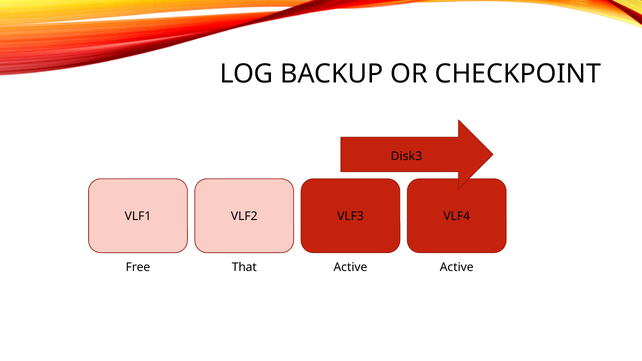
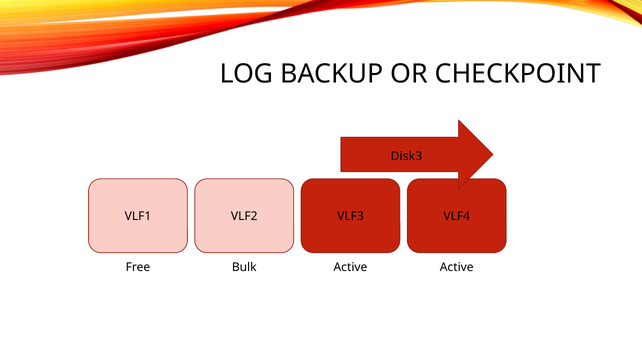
That: That -> Bulk (244, 267)
